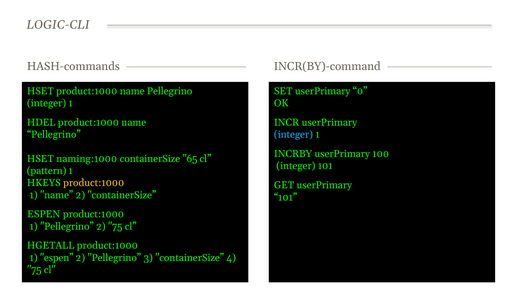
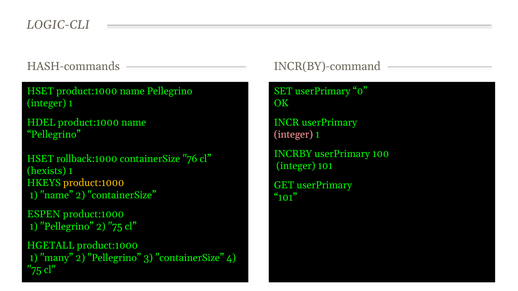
integer colour: light blue -> pink (293, 135)
naming:1000: naming:1000 -> rollback:1000 (87, 159)
65: 65 -> 76 (190, 159)
pattern: pattern -> hexists (47, 171)
1 espen: espen -> many (57, 258)
